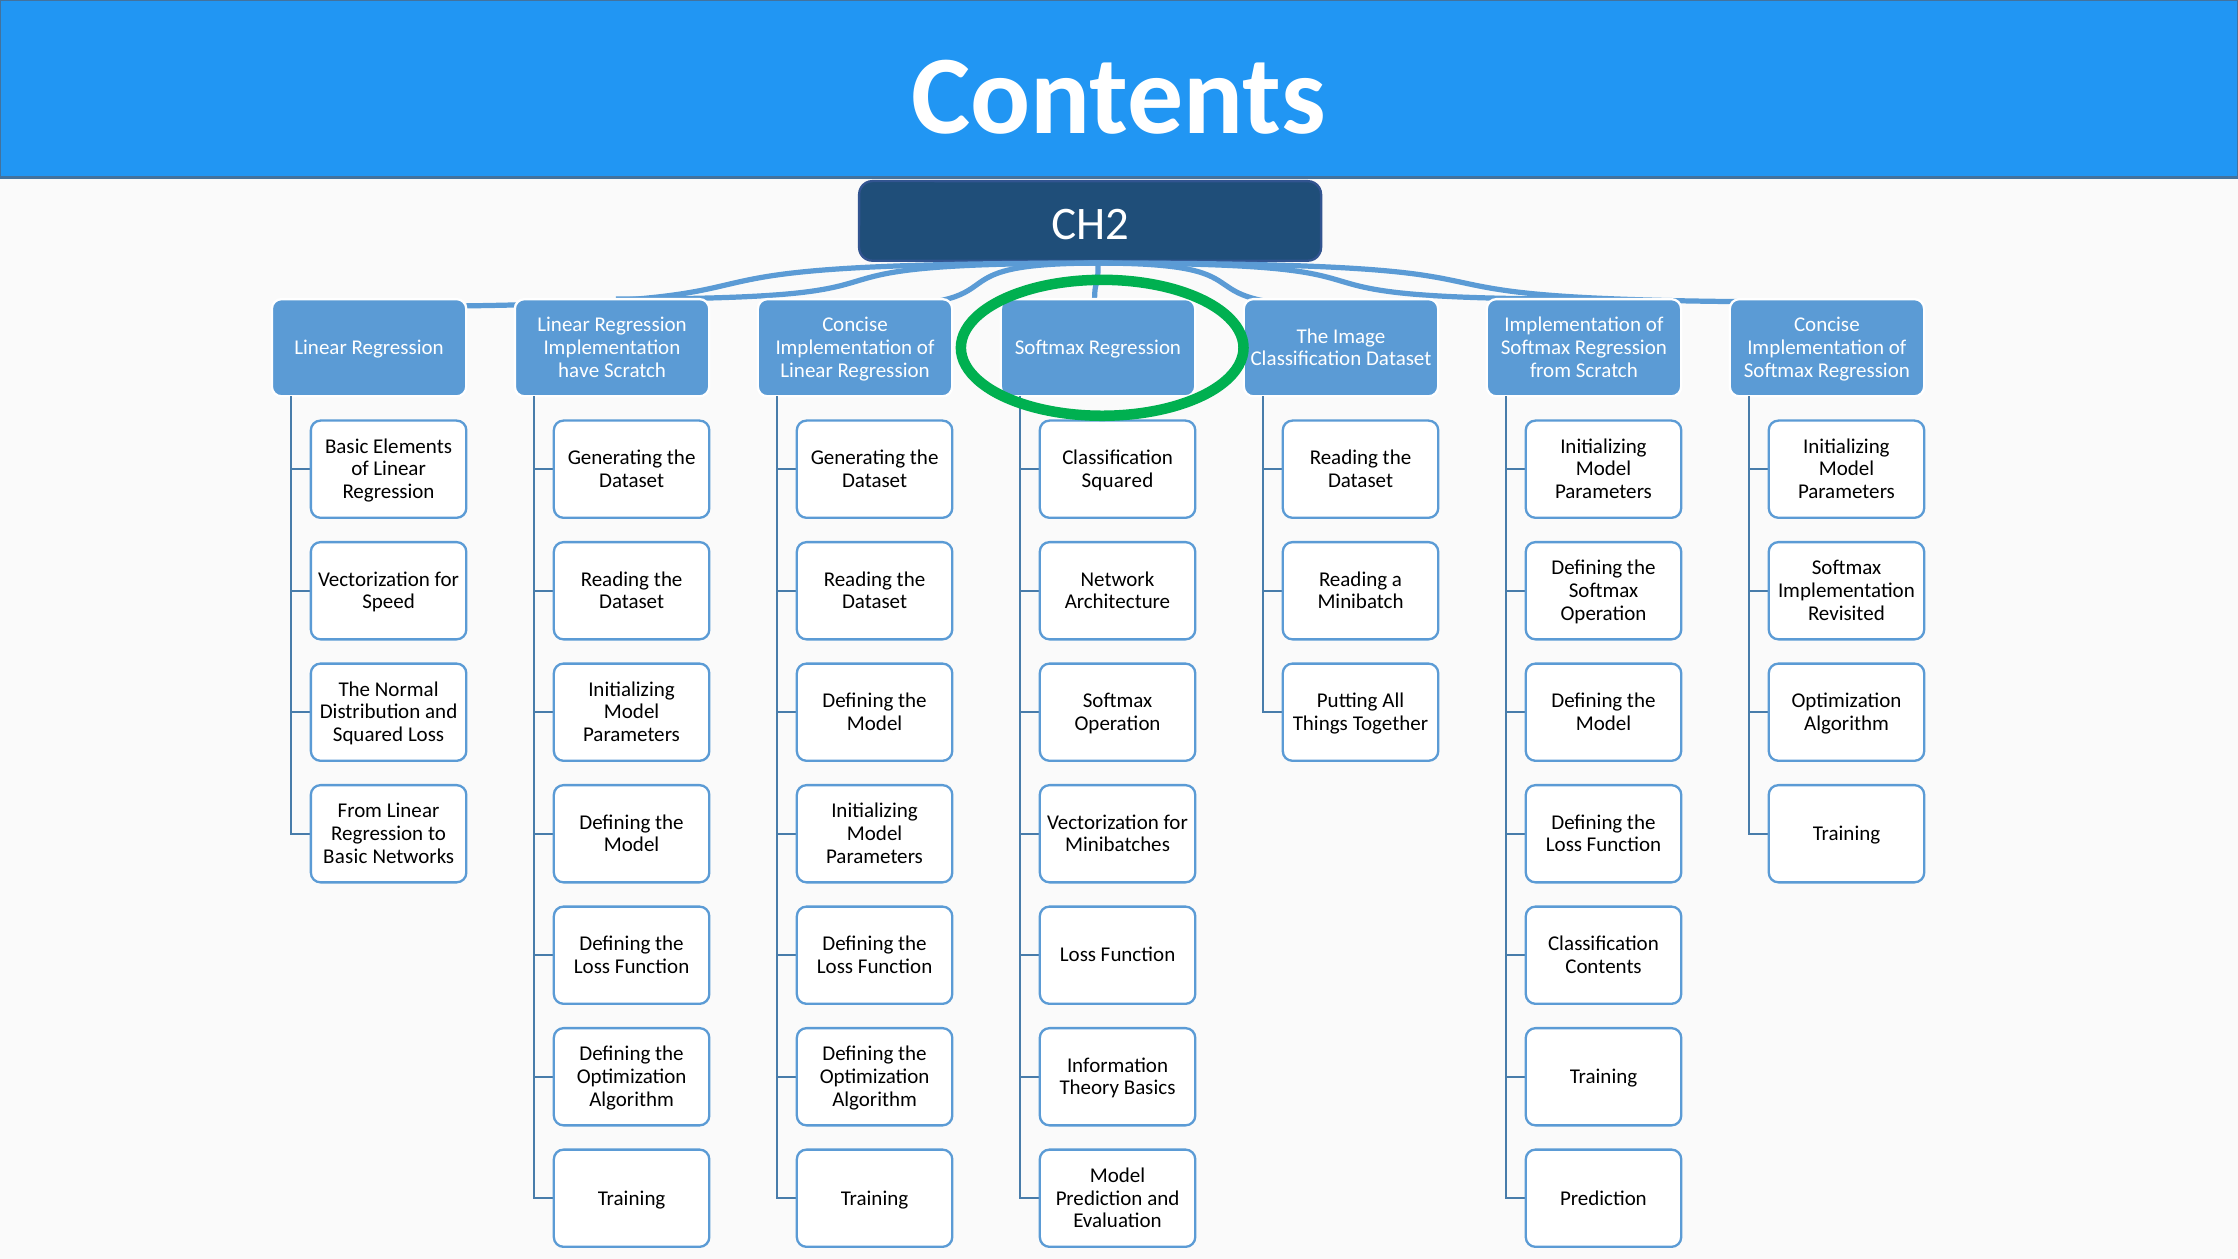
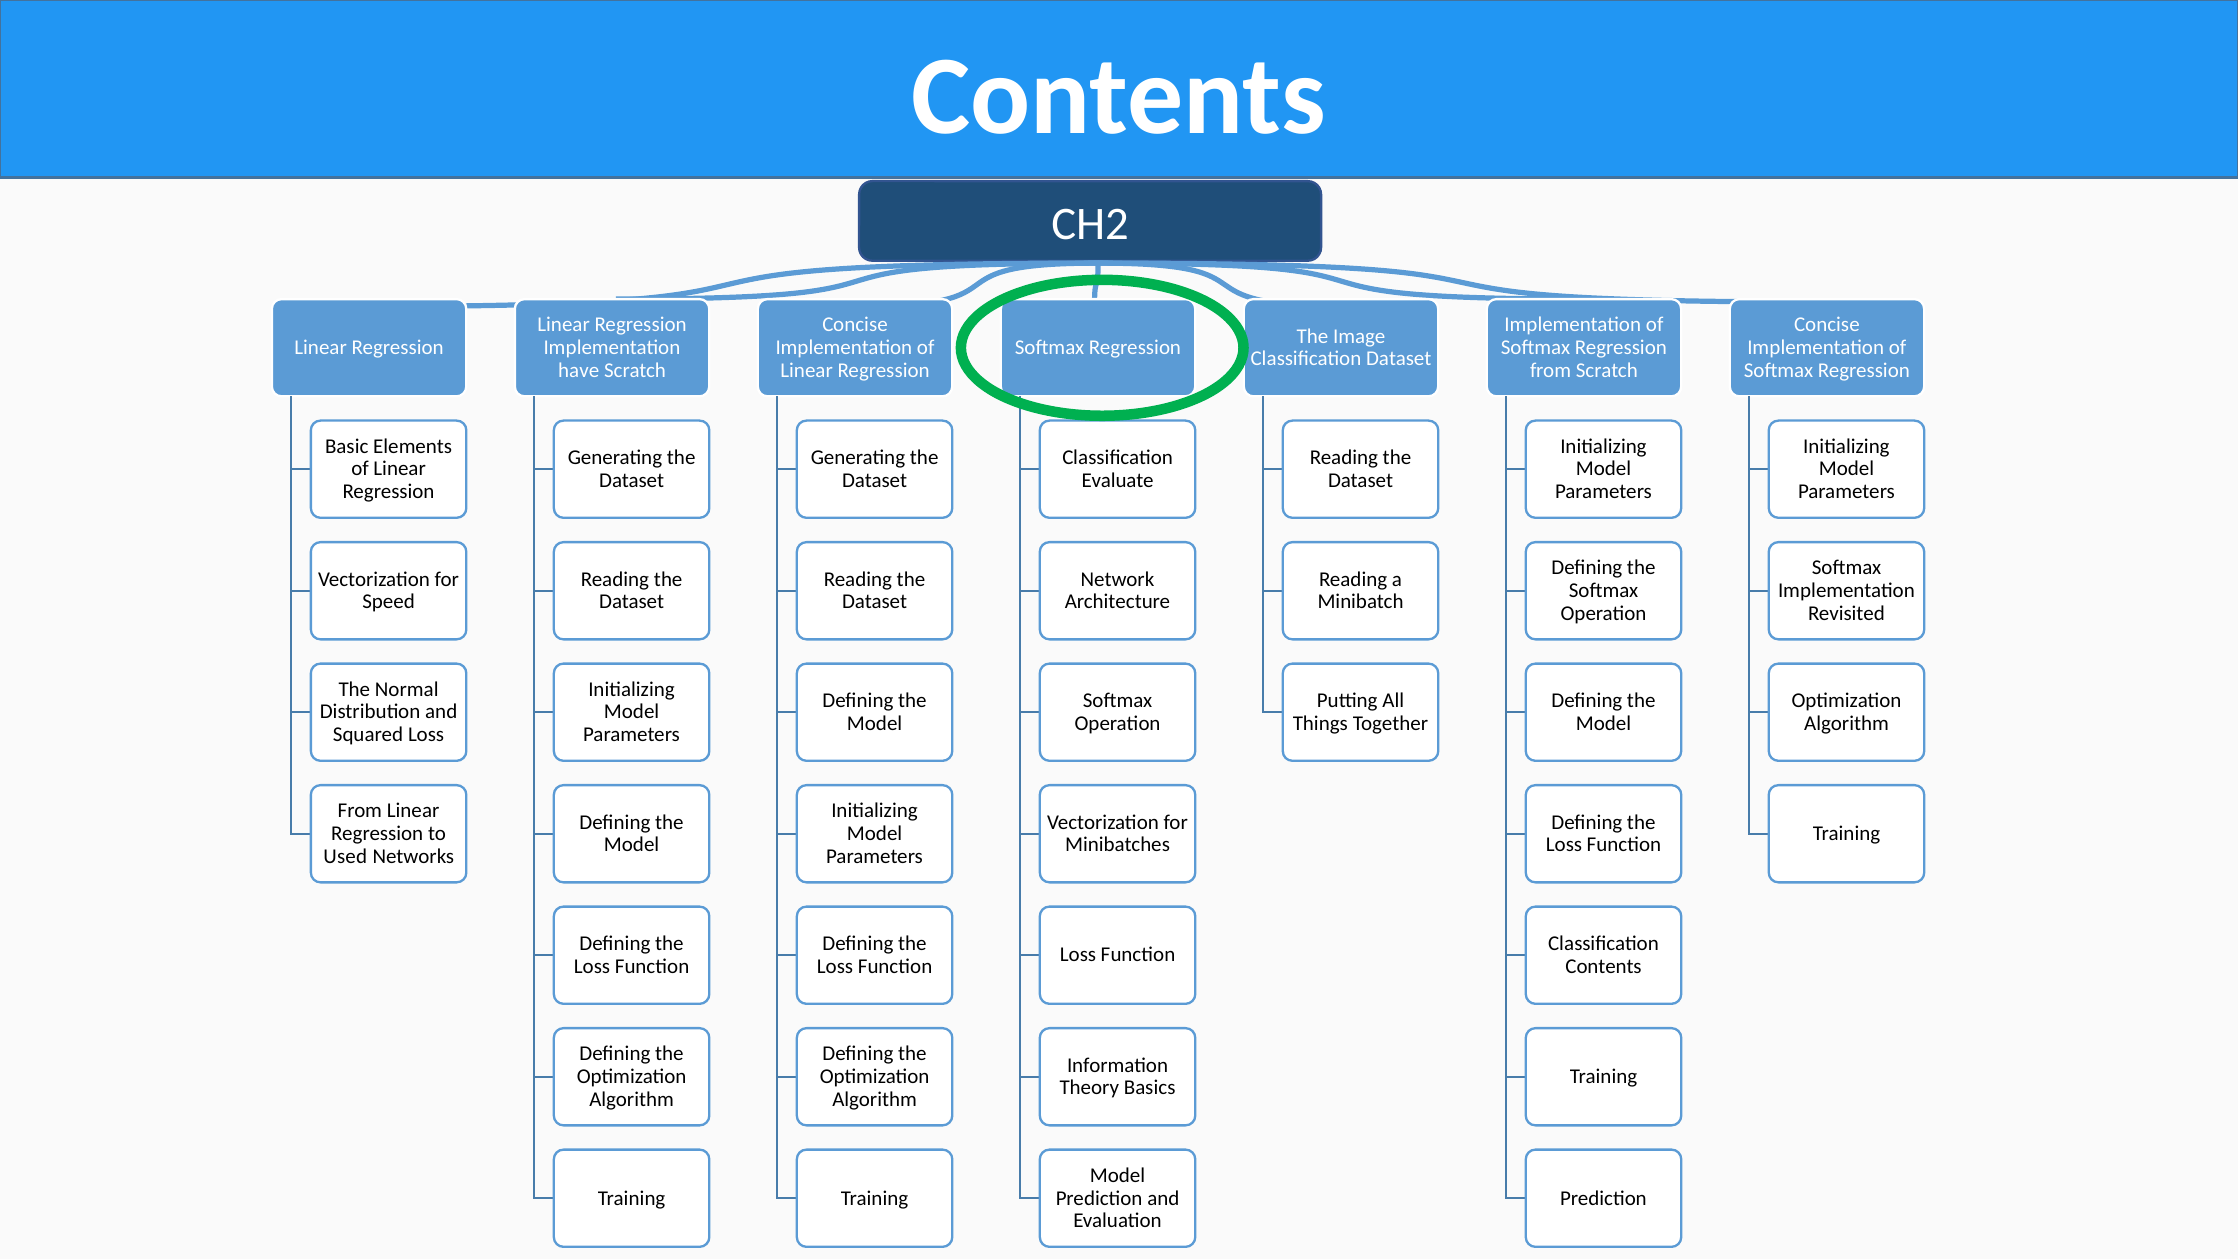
Squared: Squared -> Evaluate (1118, 480)
Basic: Basic -> Used (345, 856)
